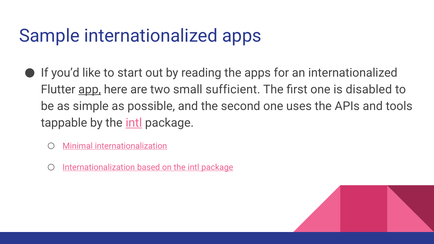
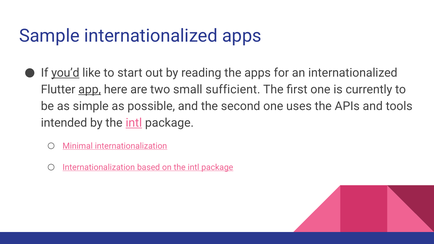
you’d underline: none -> present (65, 73)
disabled: disabled -> currently (369, 90)
tappable: tappable -> intended (64, 123)
